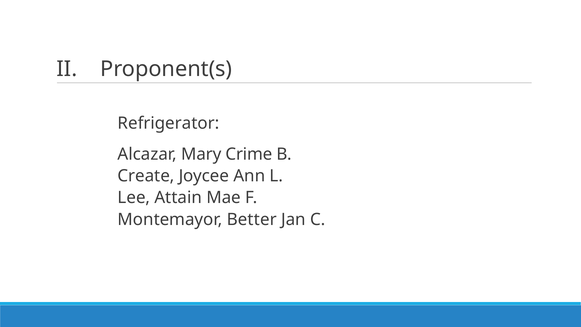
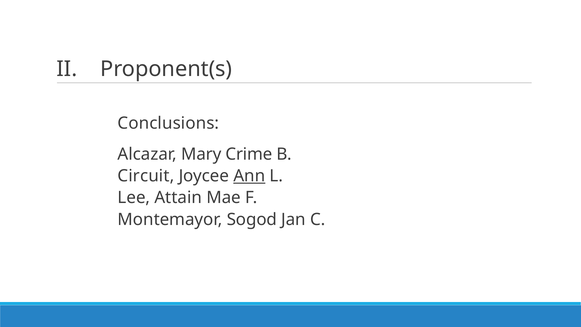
Refrigerator: Refrigerator -> Conclusions (168, 123)
Create: Create -> Circuit (146, 176)
Ann underline: none -> present (249, 176)
Better: Better -> Sogod (252, 219)
